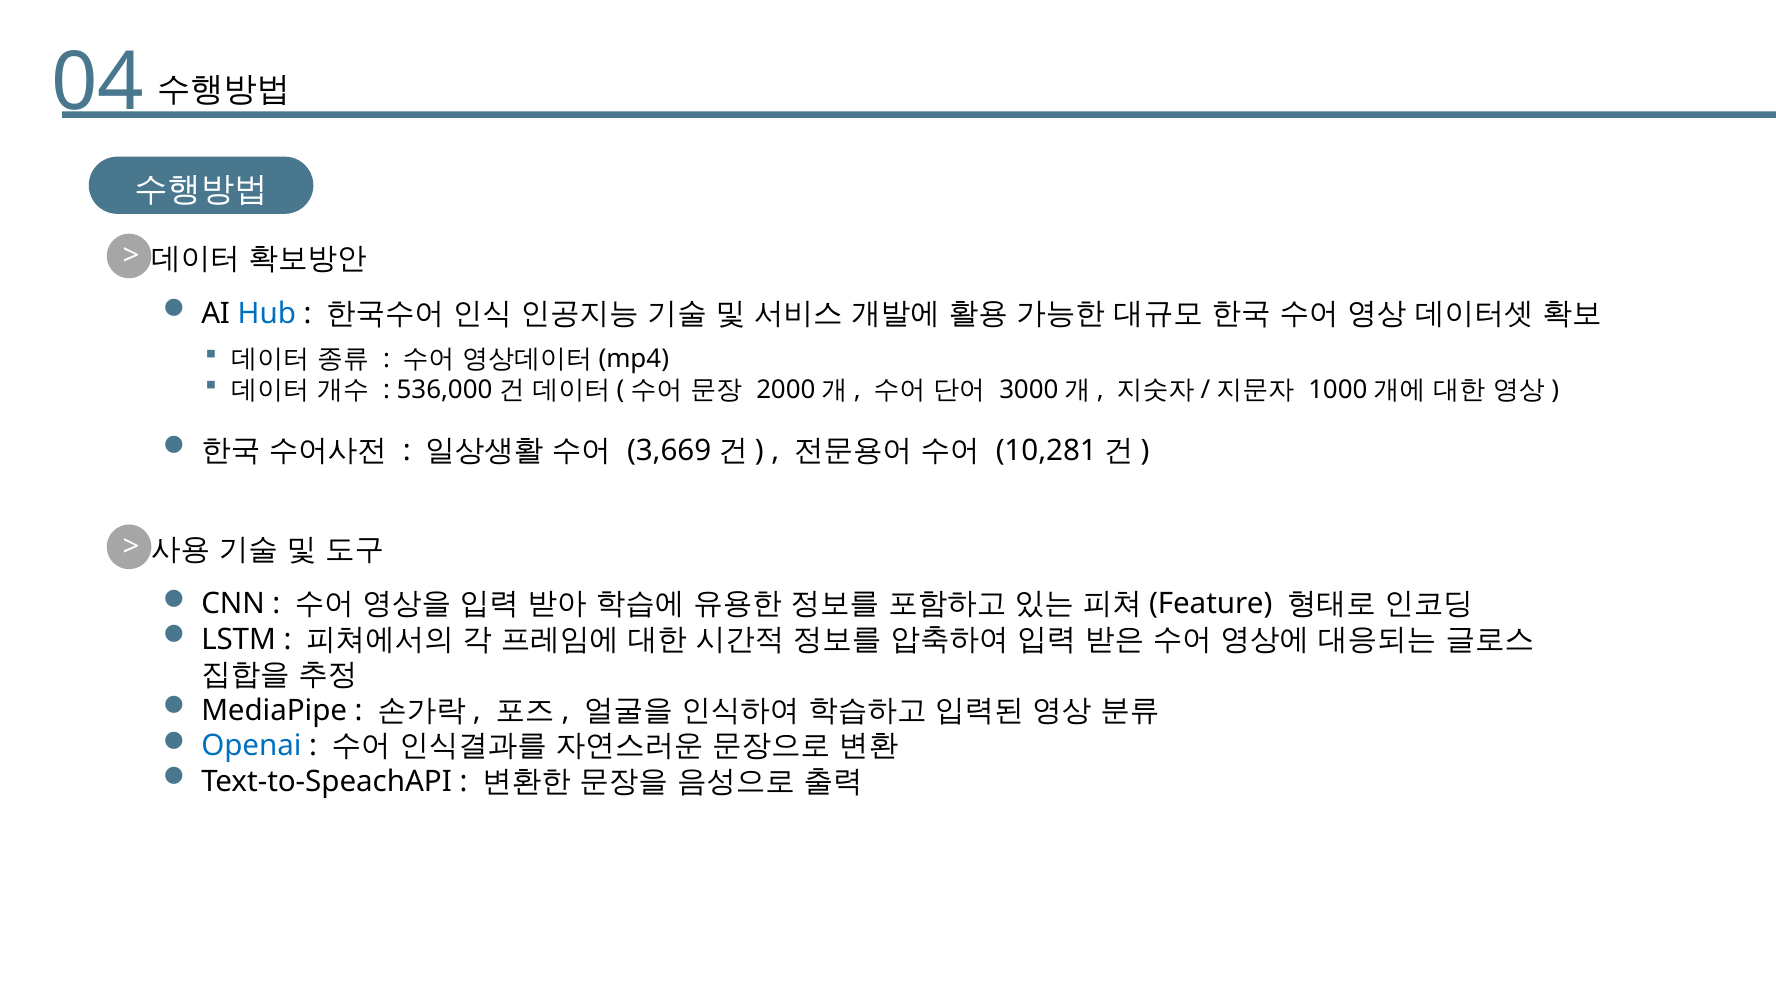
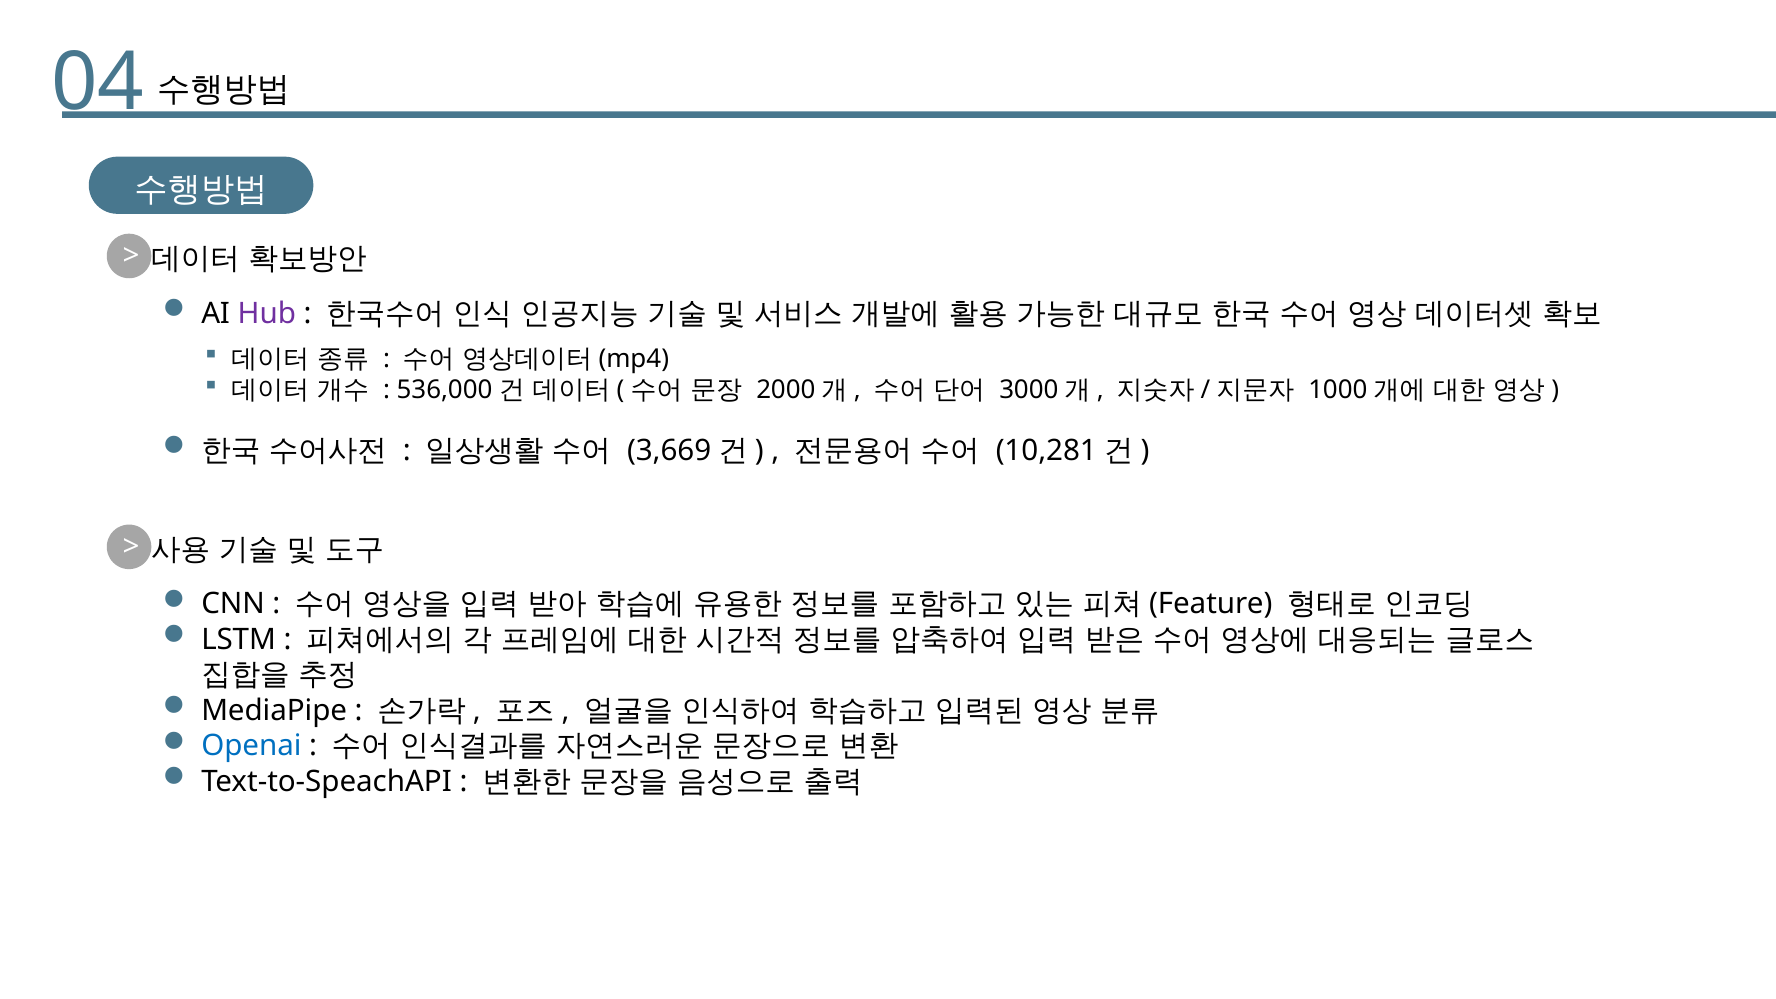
Hub colour: blue -> purple (267, 313)
